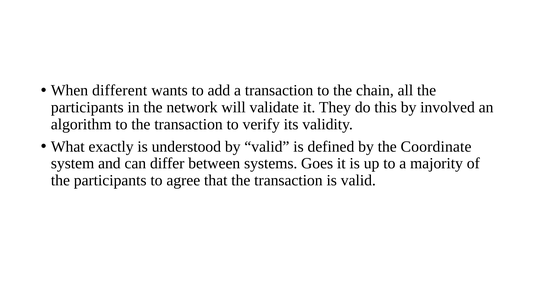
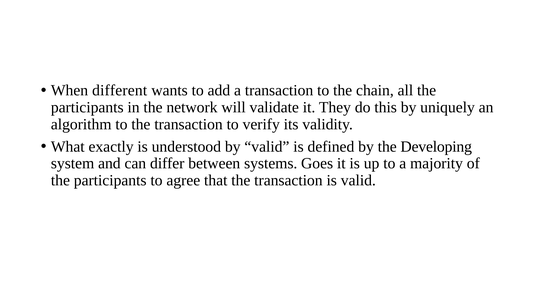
involved: involved -> uniquely (448, 108)
Coordinate: Coordinate -> Developing (436, 147)
